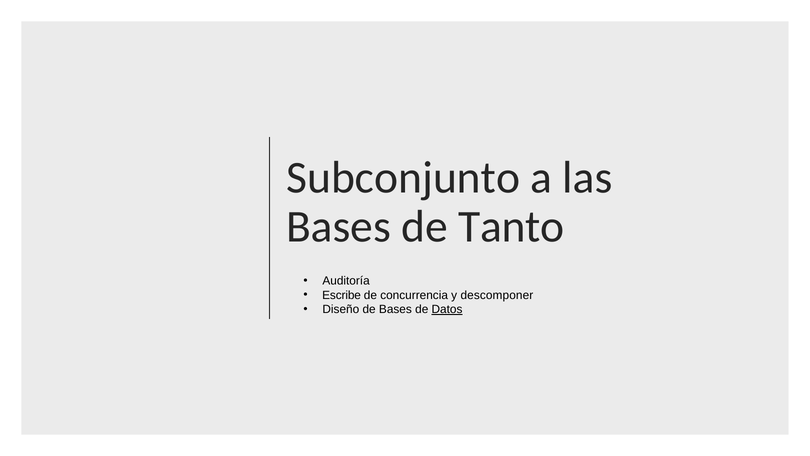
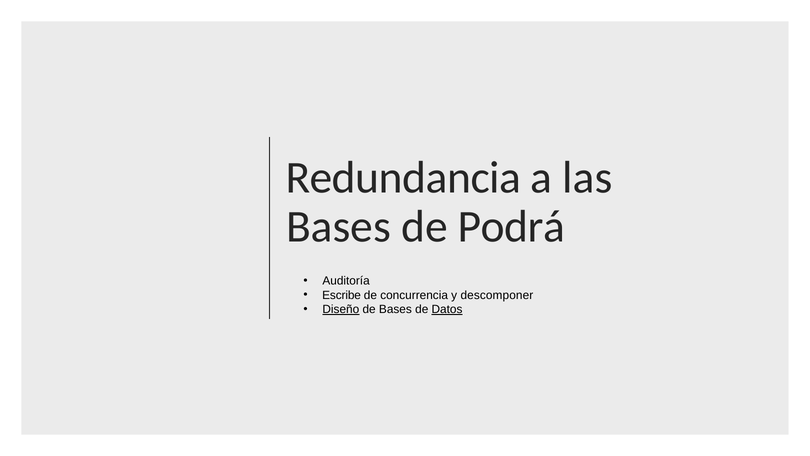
Subconjunto: Subconjunto -> Redundancia (403, 177)
Tanto: Tanto -> Podrá (511, 227)
Diseño underline: none -> present (341, 309)
